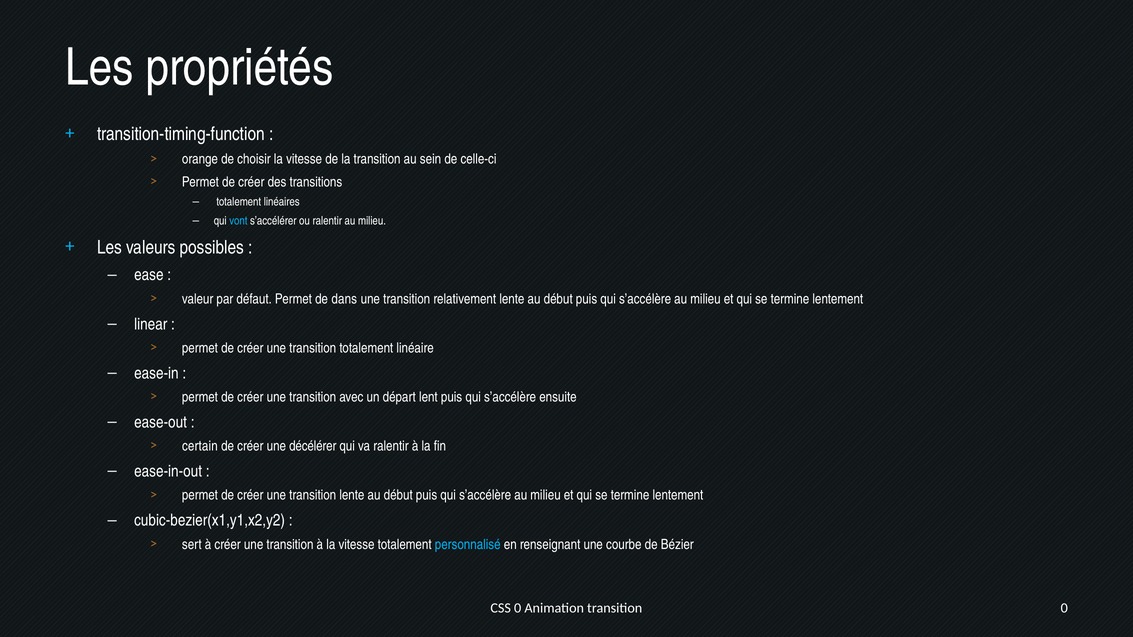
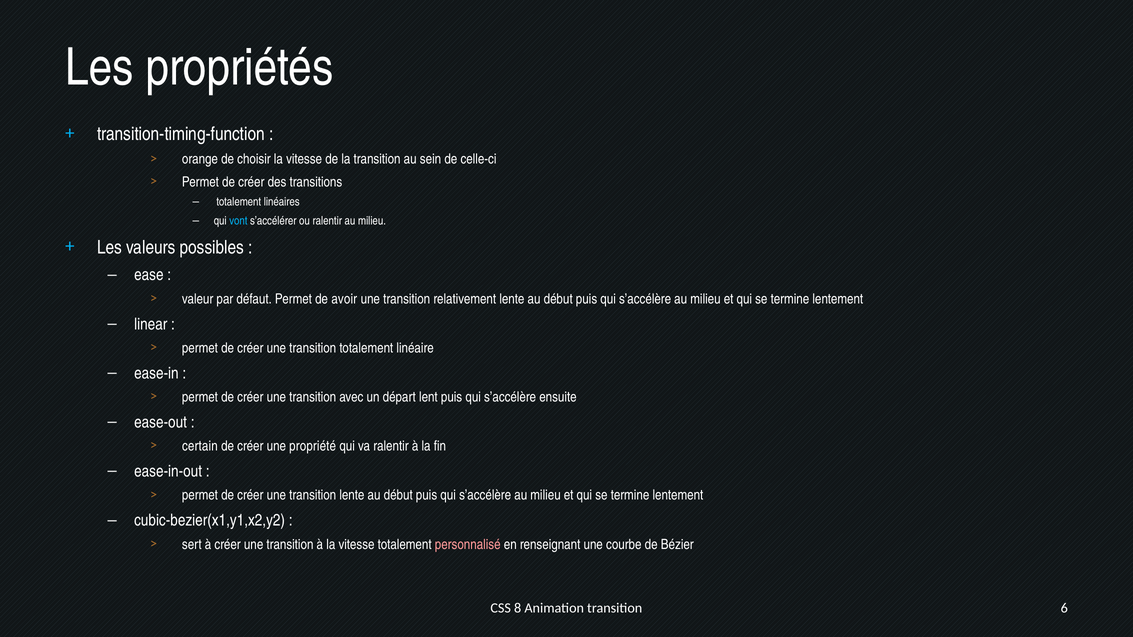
dans: dans -> avoir (344, 299)
décélérer: décélérer -> propriété (313, 446)
personnalisé colour: light blue -> pink (468, 545)
CSS 0: 0 -> 8 (518, 608)
transition 0: 0 -> 6 (1064, 608)
